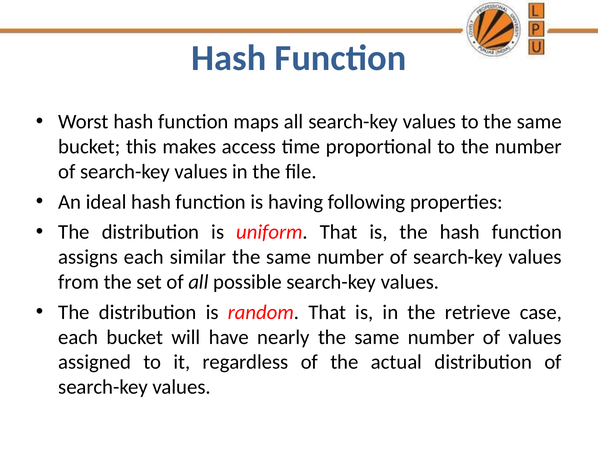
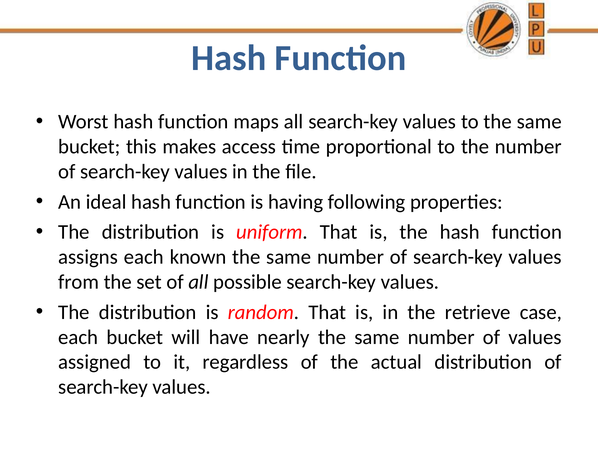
similar: similar -> known (198, 257)
